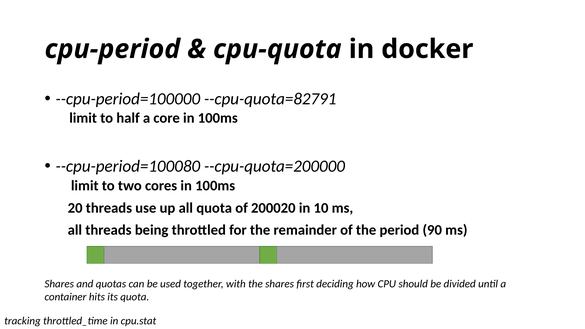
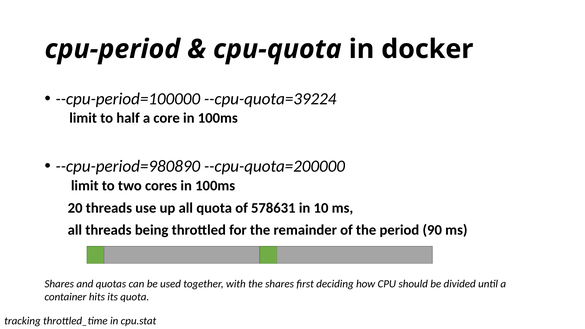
--cpu-quota=82791: --cpu-quota=82791 -> --cpu-quota=39224 (270, 99)
--cpu-period=100080: --cpu-period=100080 -> --cpu-period=980890 (128, 166)
200020: 200020 -> 578631 (273, 208)
